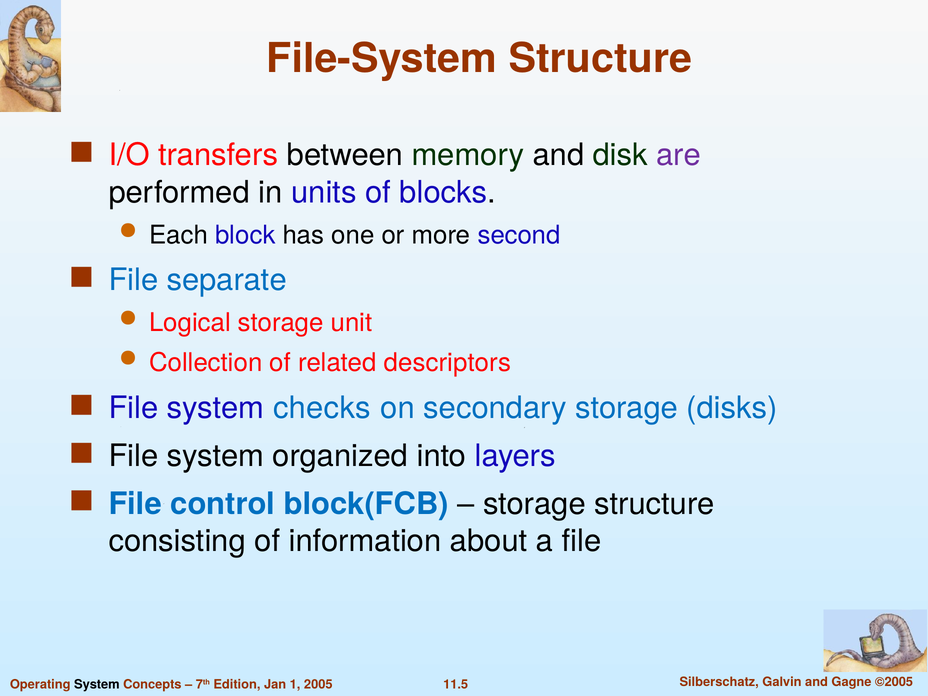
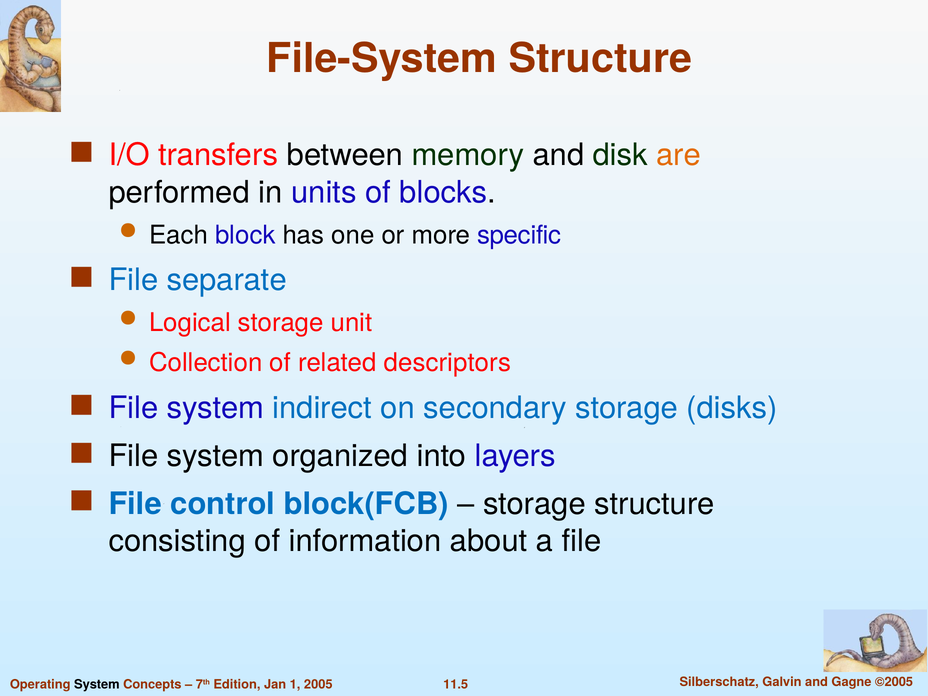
are colour: purple -> orange (679, 155)
second: second -> specific (519, 235)
checks: checks -> indirect (322, 408)
